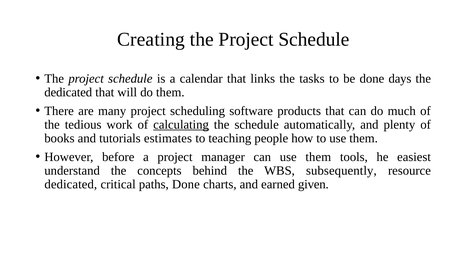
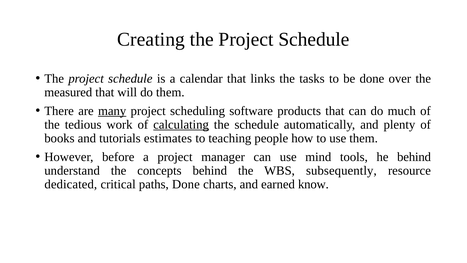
days: days -> over (400, 78)
dedicated: dedicated -> measured (68, 92)
many underline: none -> present (112, 111)
can use them: them -> mind (318, 157)
he easiest: easiest -> behind (414, 157)
given: given -> know (313, 184)
